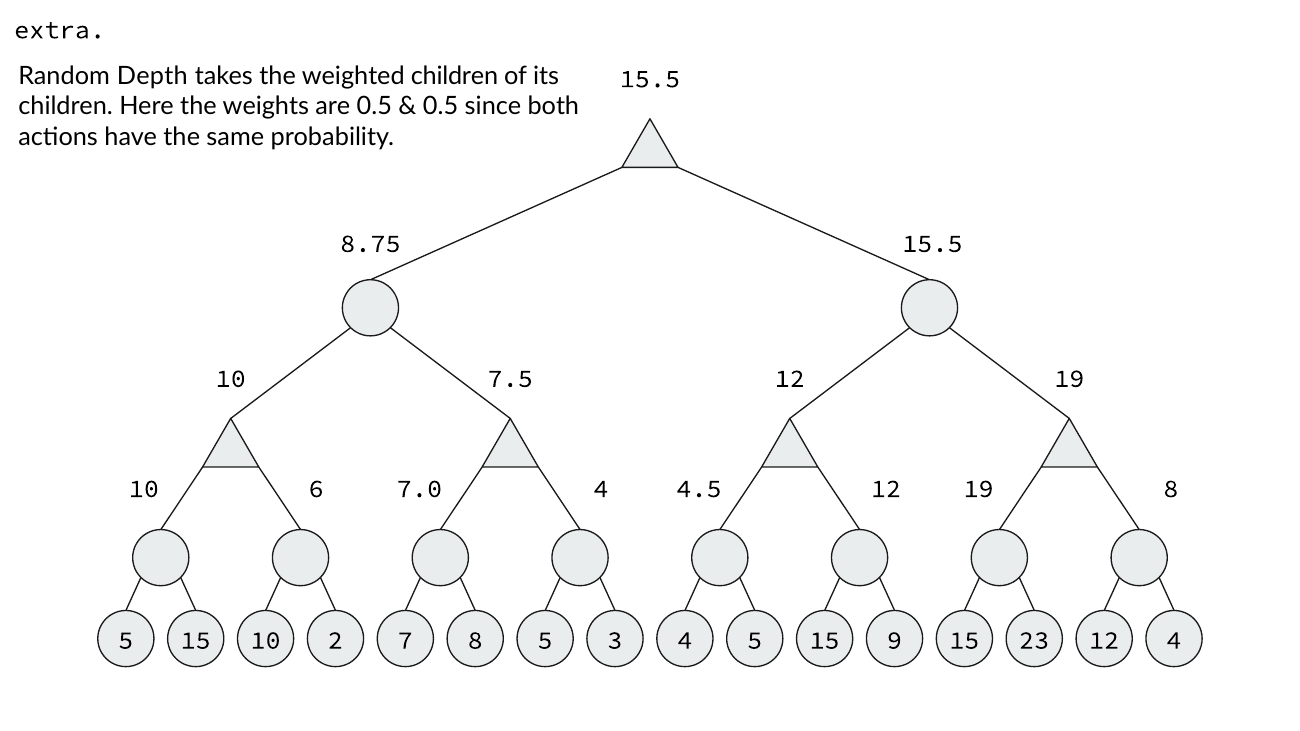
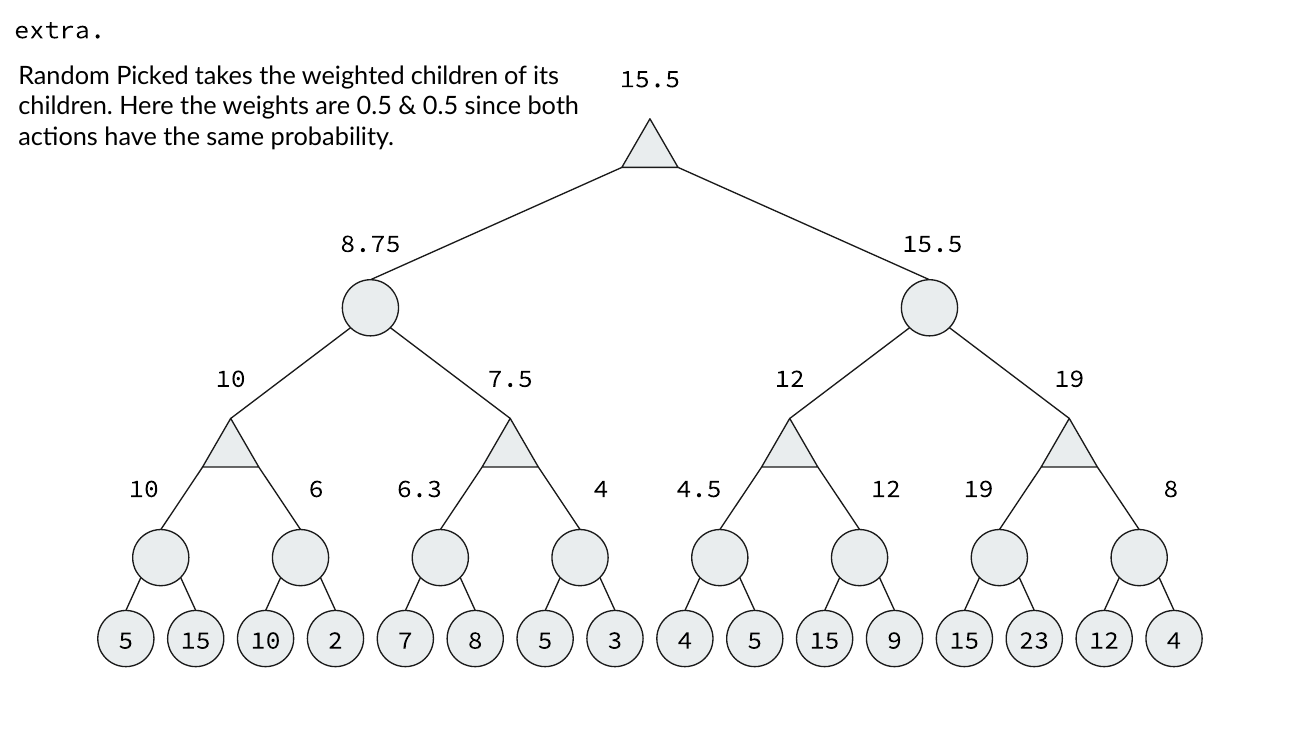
Depth: Depth -> Picked (153, 76)
7.0: 7.0 -> 6.3 (419, 489)
